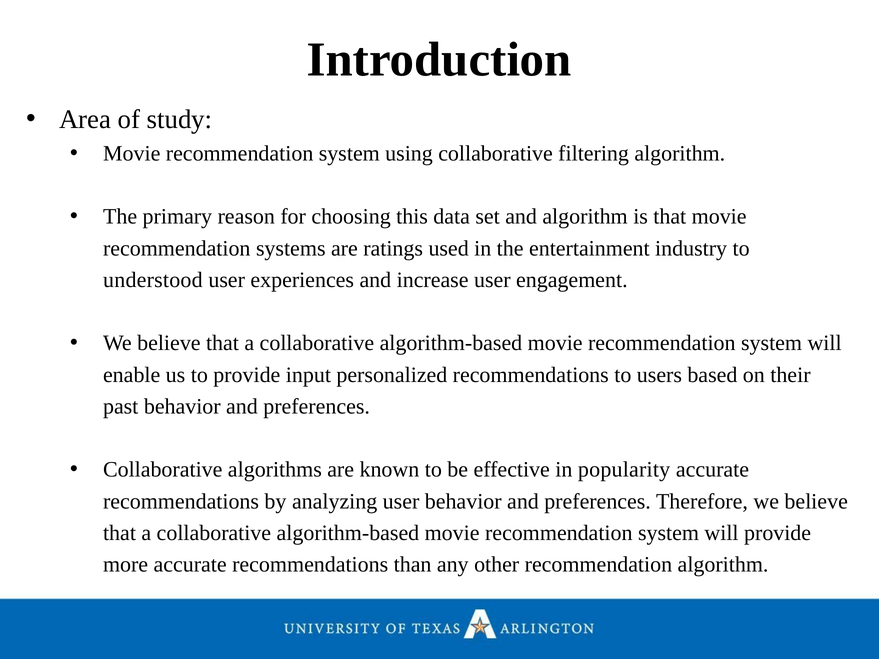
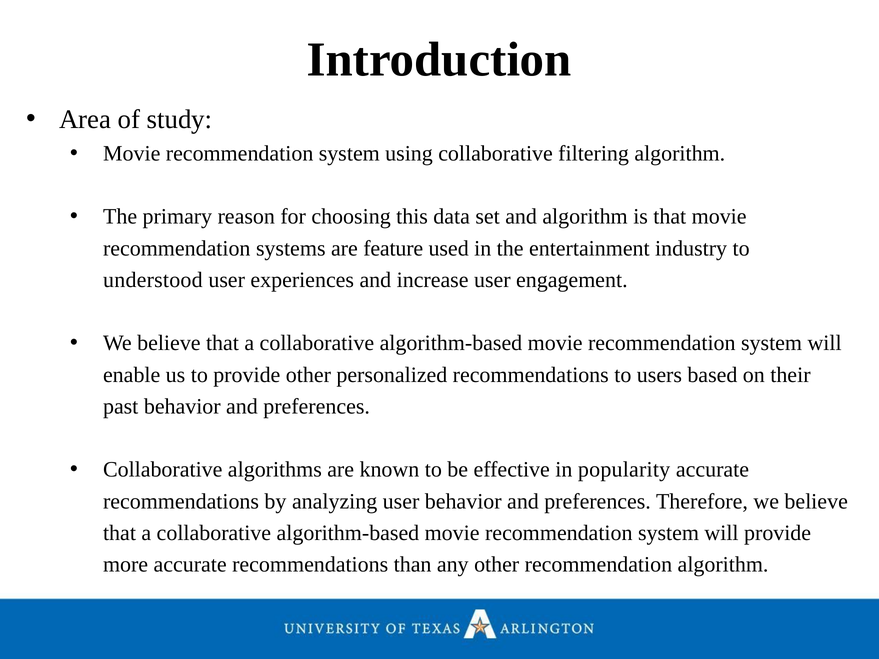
ratings: ratings -> feature (393, 248)
provide input: input -> other (308, 375)
